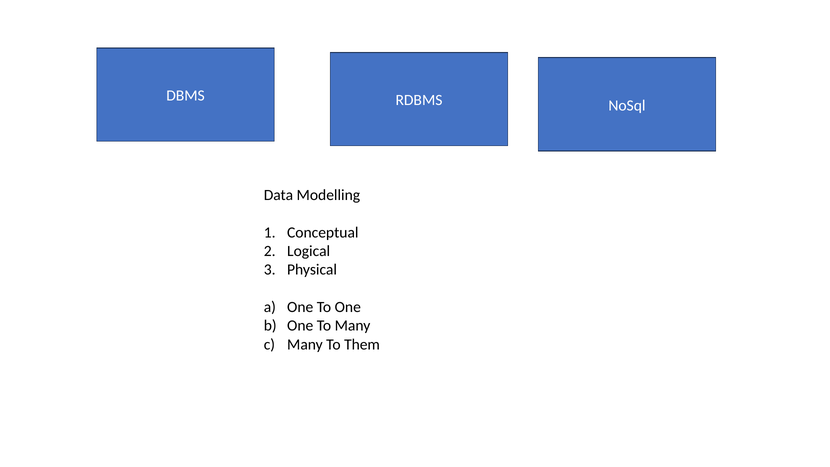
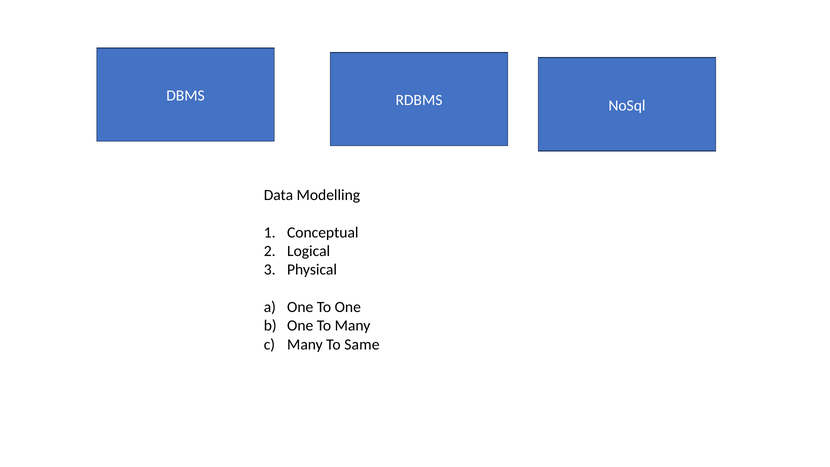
Them: Them -> Same (362, 344)
